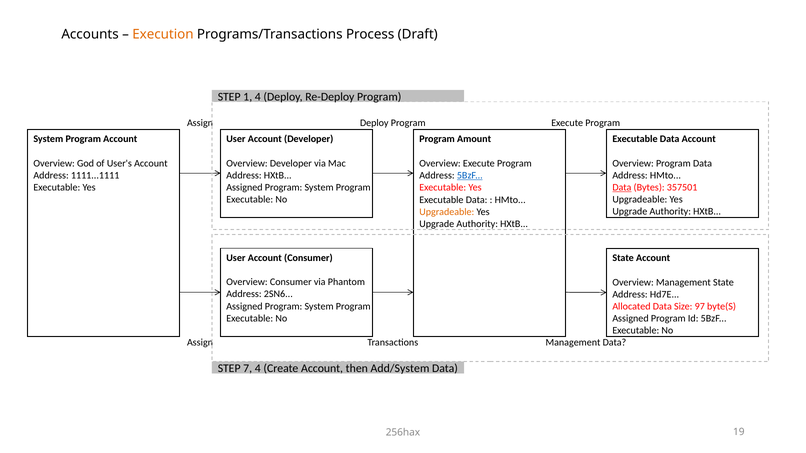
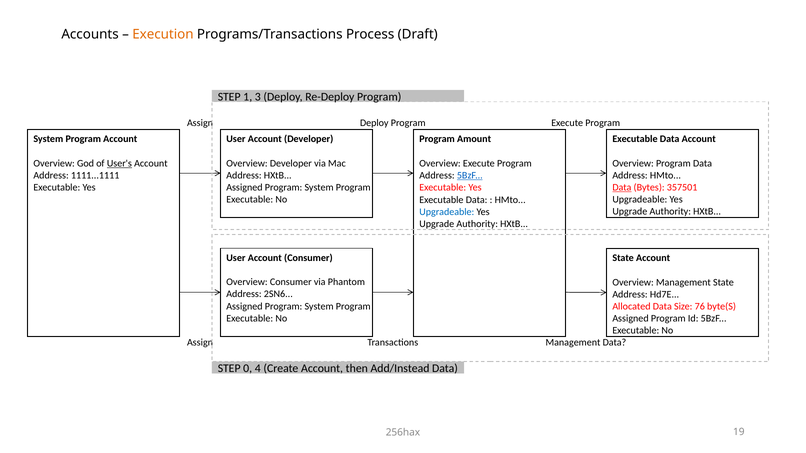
1 4: 4 -> 3 (258, 97)
User's underline: none -> present (119, 163)
Upgradeable colour: orange -> blue (447, 212)
97: 97 -> 76 (700, 307)
7: 7 -> 0 (248, 369)
Add/System: Add/System -> Add/Instead (400, 369)
